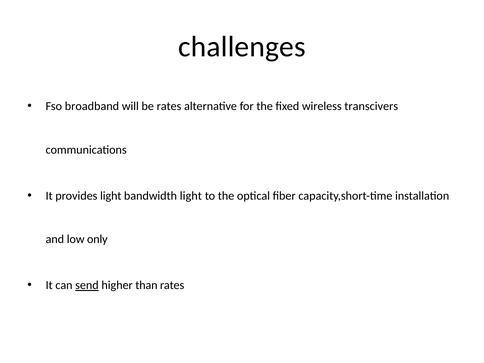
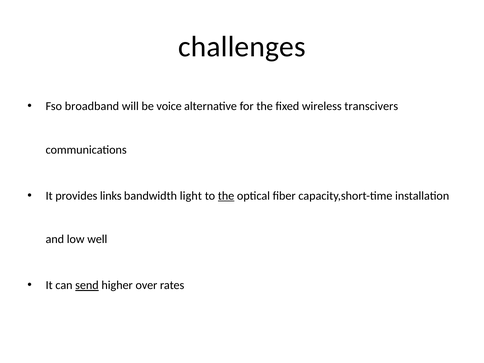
be rates: rates -> voice (169, 106)
provides light: light -> links (111, 196)
the underline: none -> present (226, 196)
only: only -> well (97, 239)
than: than -> over (146, 285)
